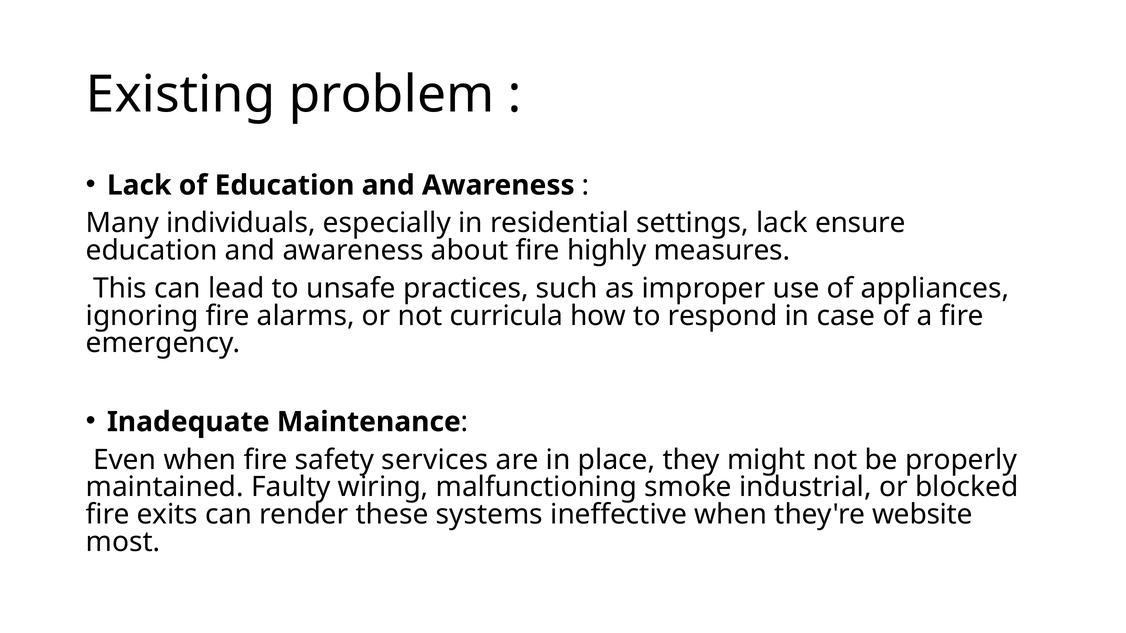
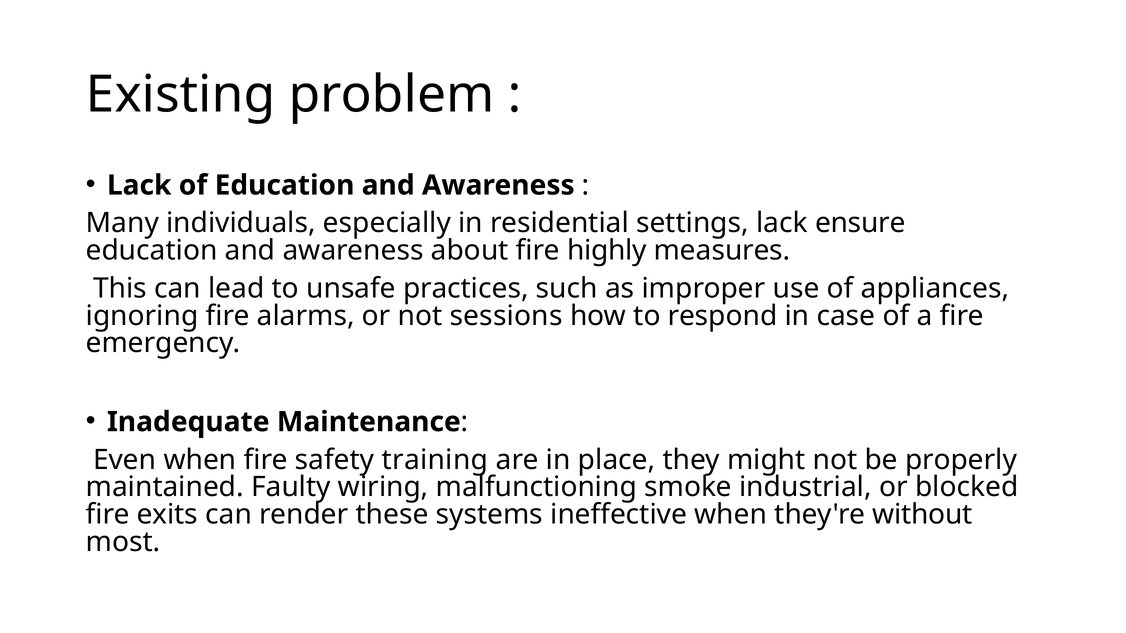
curricula: curricula -> sessions (506, 316)
services: services -> training (435, 460)
website: website -> without (922, 515)
